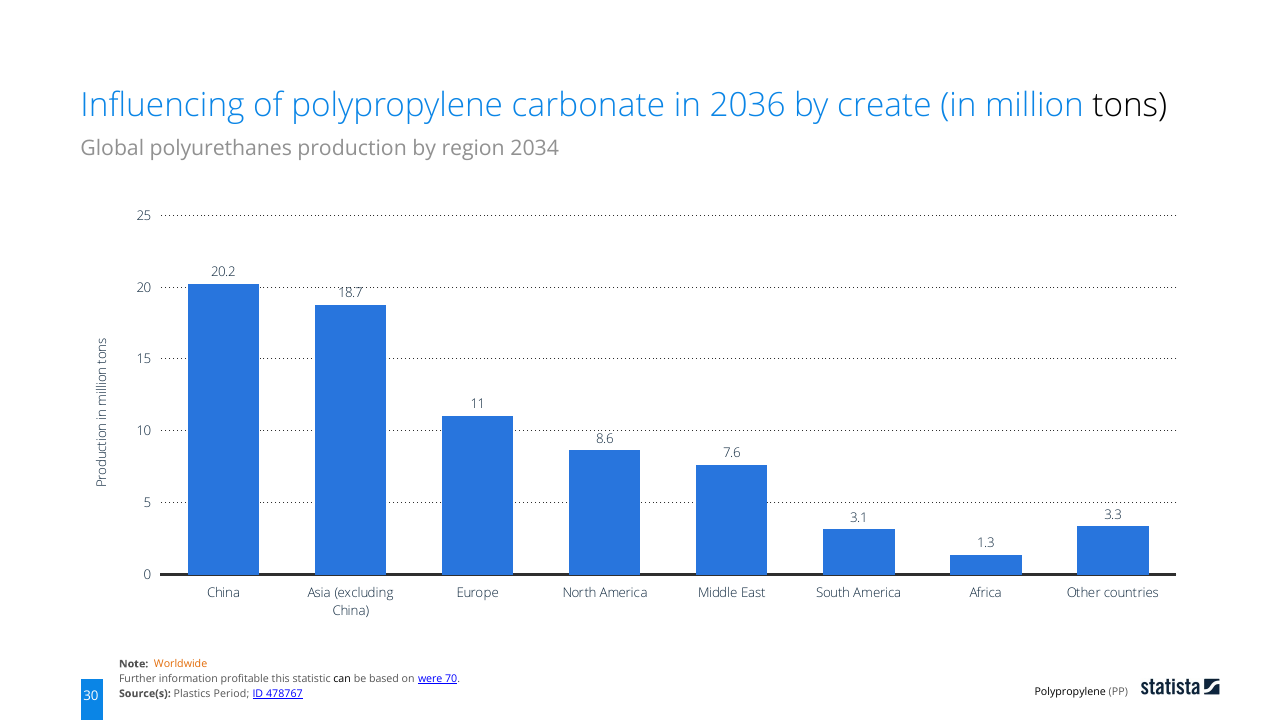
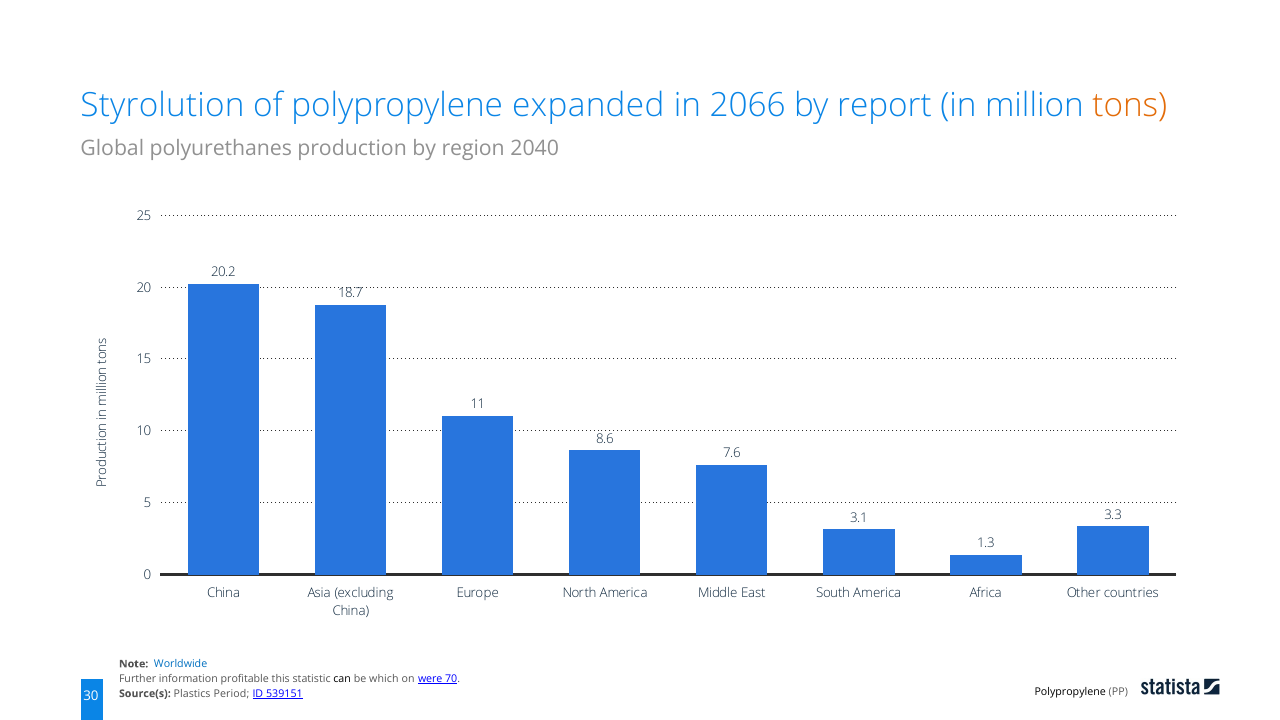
Influencing: Influencing -> Styrolution (162, 105)
carbonate: carbonate -> expanded (588, 105)
2036: 2036 -> 2066 (748, 105)
create: create -> report (884, 105)
tons colour: black -> orange (1130, 105)
2034: 2034 -> 2040 (535, 148)
Worldwide colour: orange -> blue (181, 664)
based: based -> which (384, 679)
478767: 478767 -> 539151 (284, 694)
